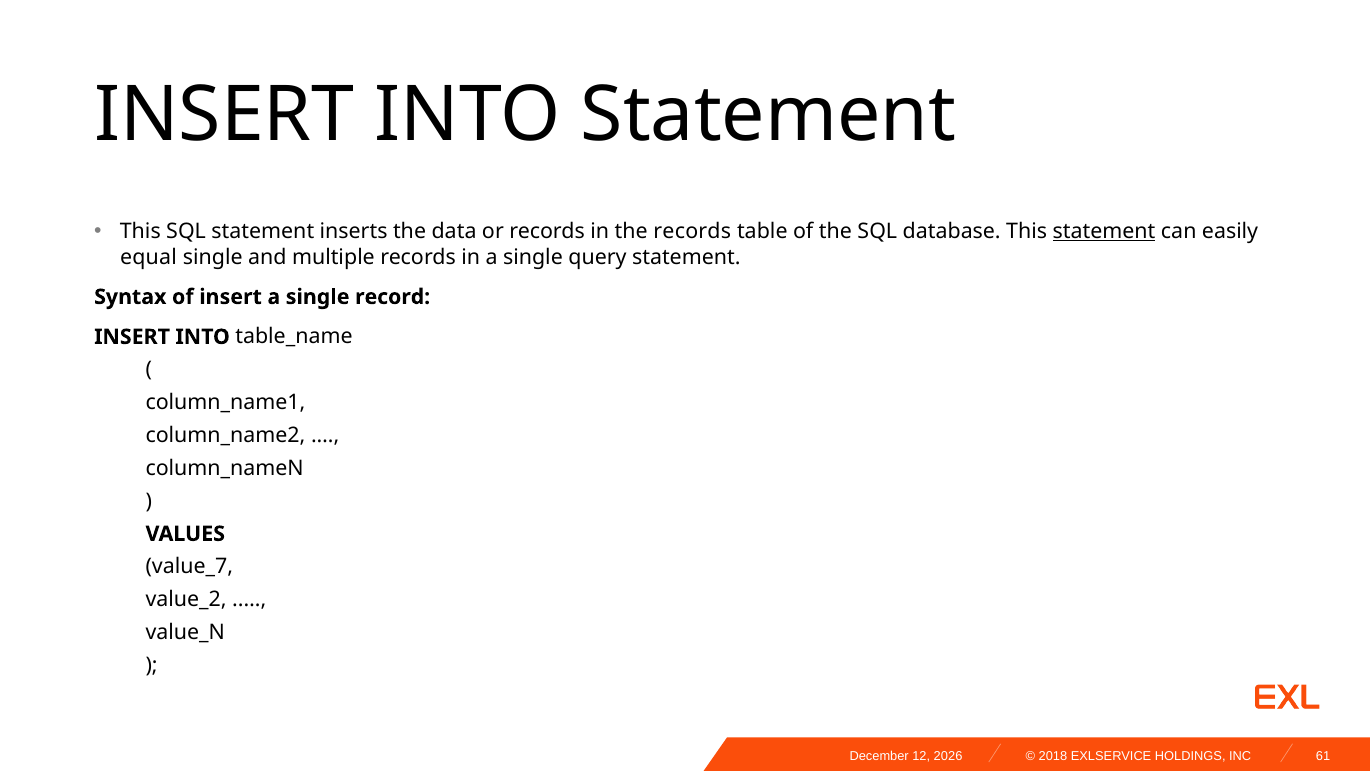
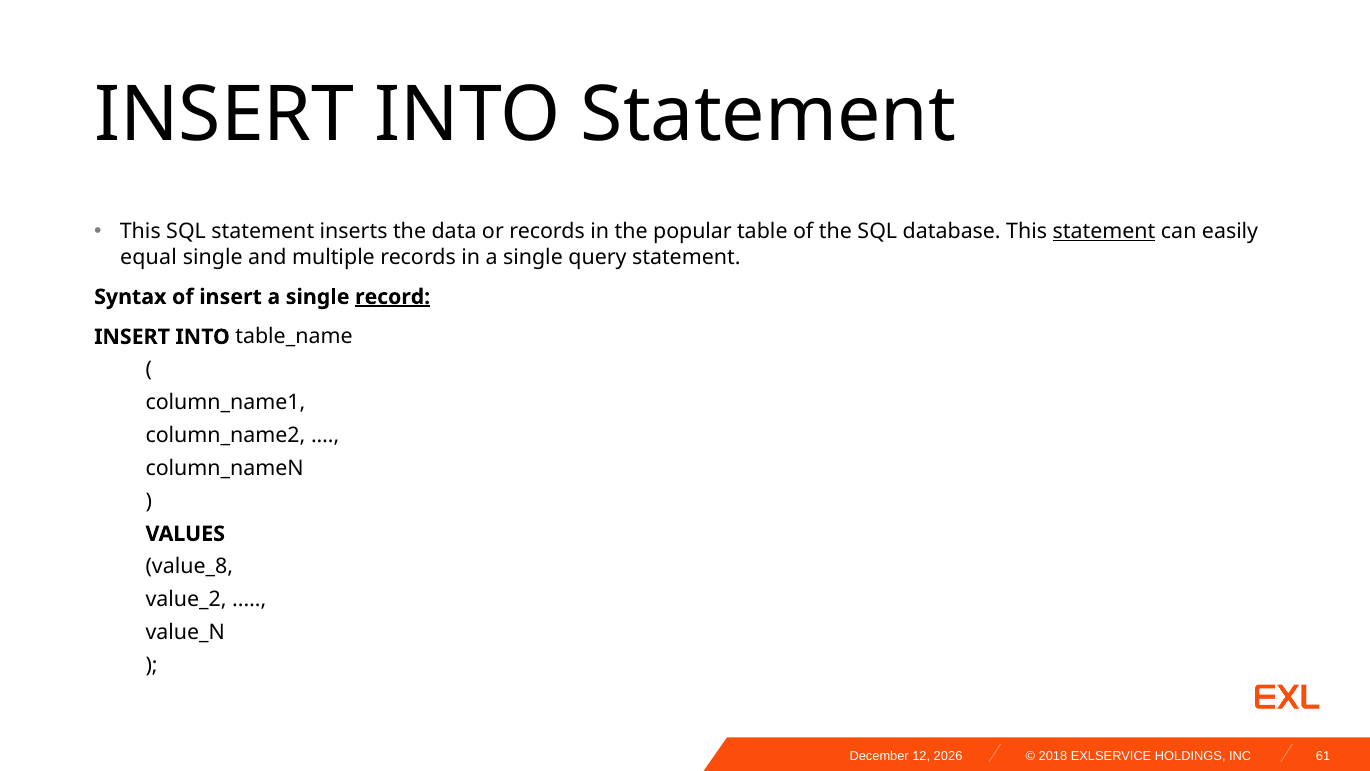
the records: records -> popular (692, 231)
record underline: none -> present (393, 297)
value_7: value_7 -> value_8 (189, 566)
